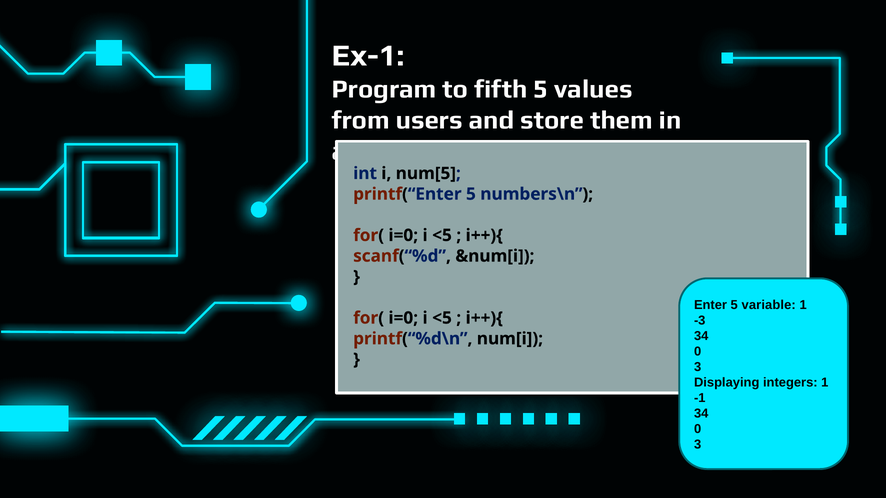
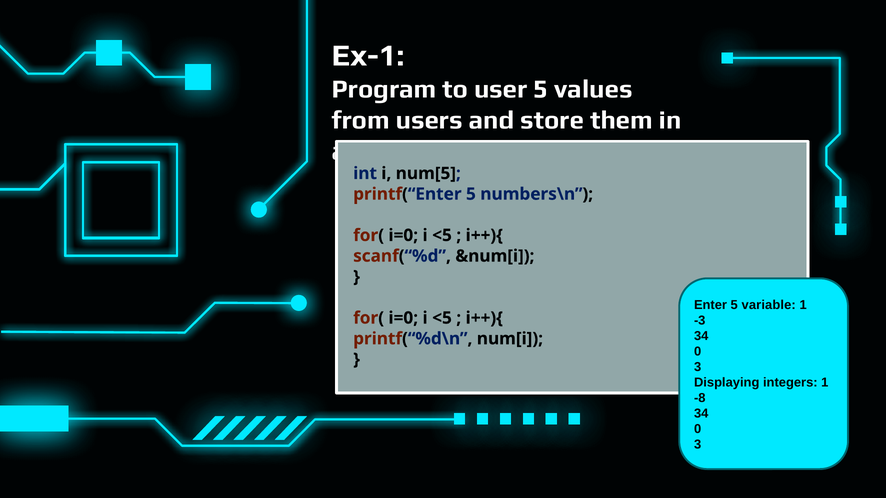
fifth: fifth -> user (501, 89)
-1: -1 -> -8 (700, 398)
